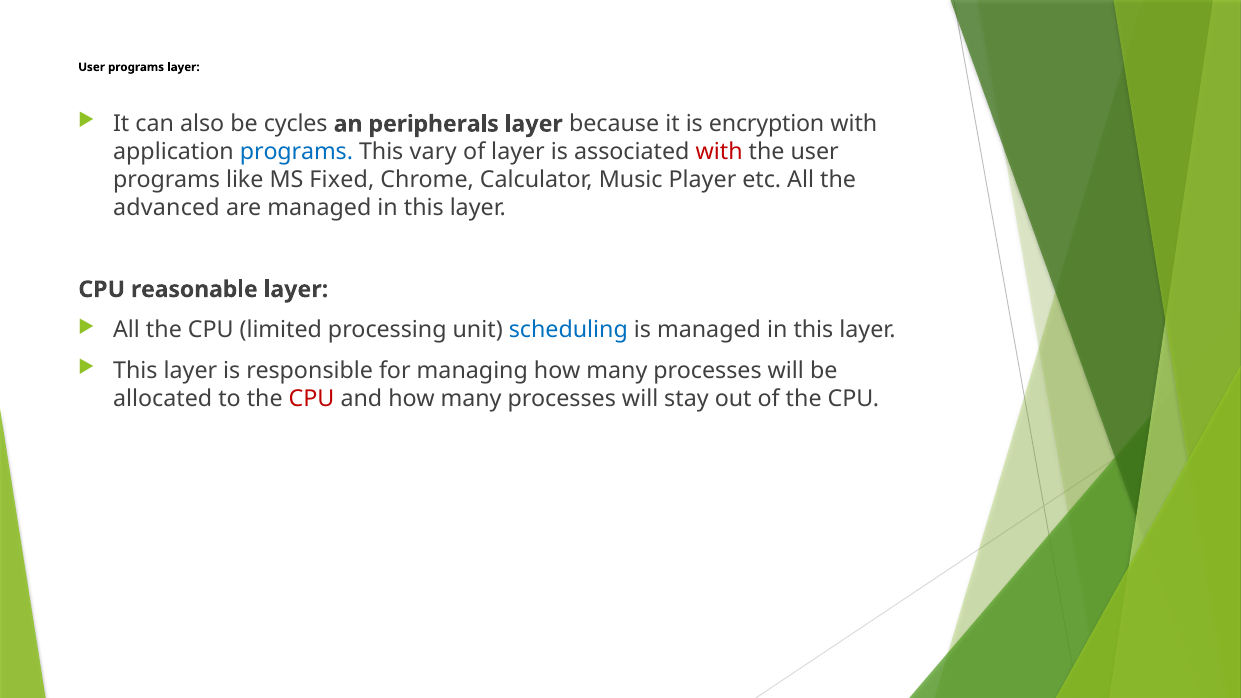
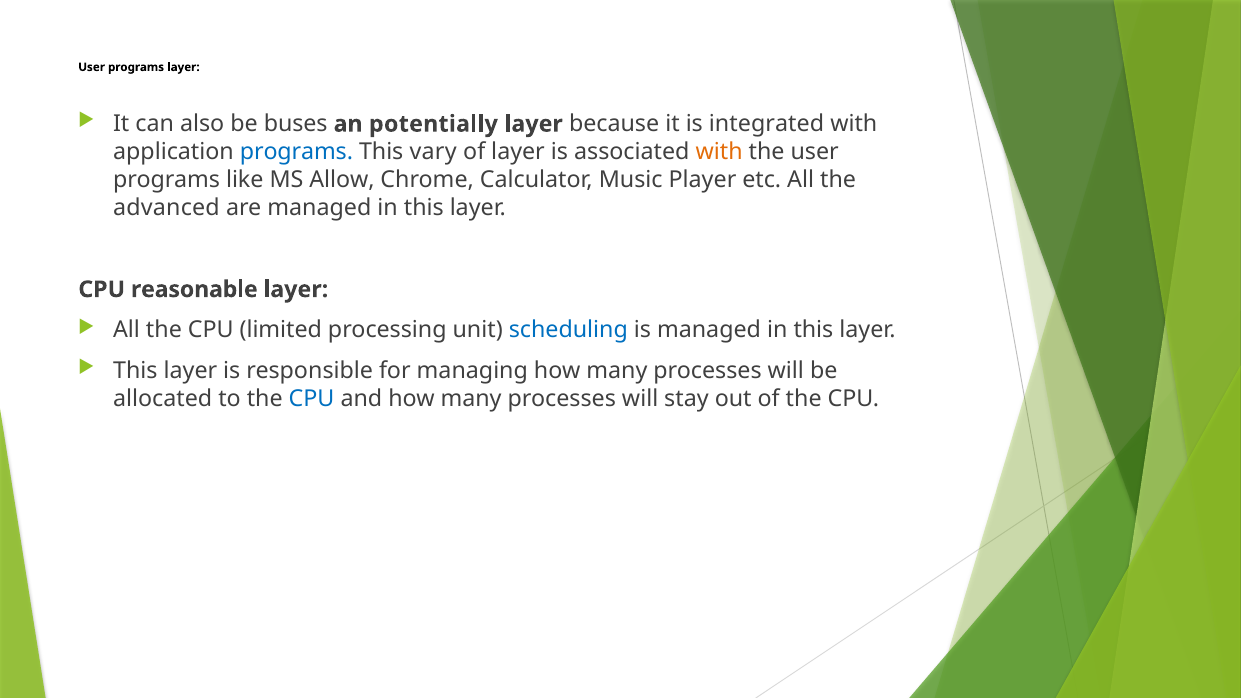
cycles: cycles -> buses (296, 124)
peripherals: peripherals -> potentially (433, 124)
encryption: encryption -> integrated (767, 124)
with colour: red -> orange (719, 152)
Fixed: Fixed -> Allow (342, 180)
CPU colour: red -> blue (312, 399)
